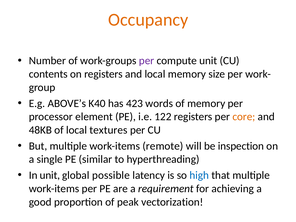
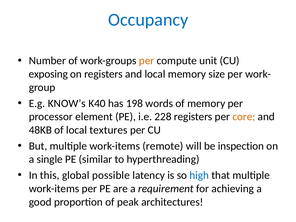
Occupancy colour: orange -> blue (148, 20)
per colour: purple -> orange (147, 61)
contents: contents -> exposing (48, 74)
ABOVE’s: ABOVE’s -> KNOW’s (67, 103)
423: 423 -> 198 (134, 103)
122: 122 -> 228 (163, 117)
In unit: unit -> this (50, 175)
vectorization: vectorization -> architectures (172, 202)
